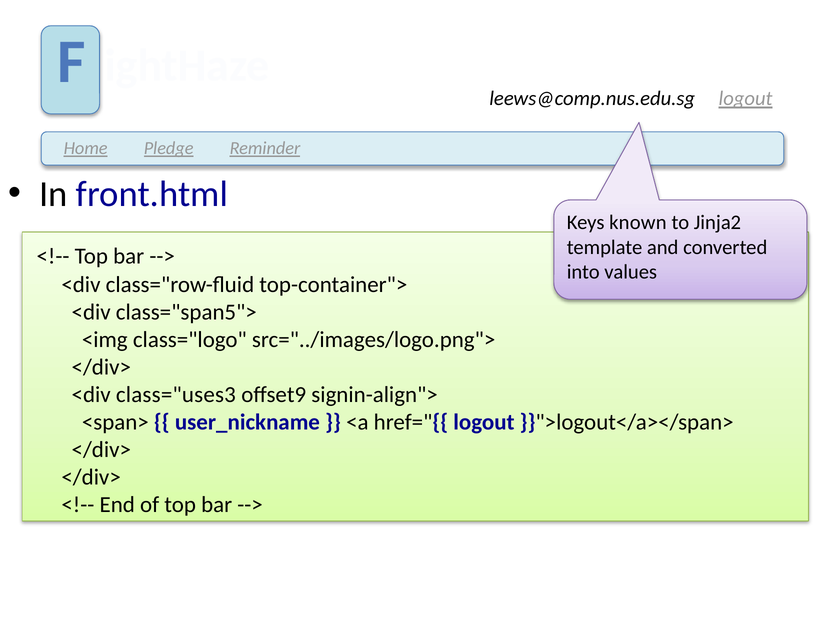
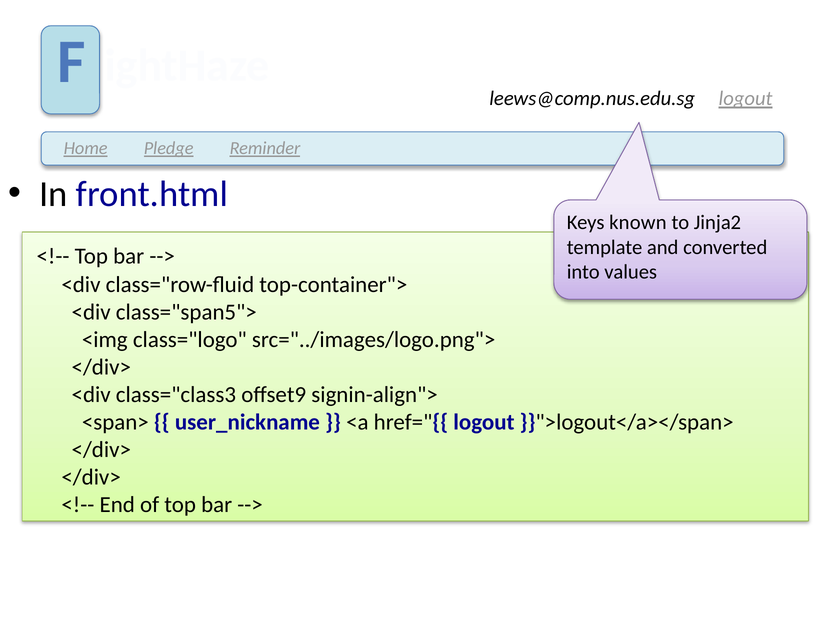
class="uses3: class="uses3 -> class="class3 (176, 394)
